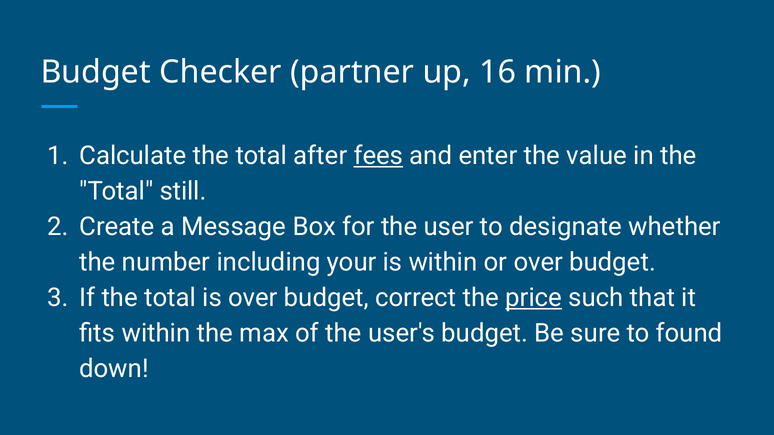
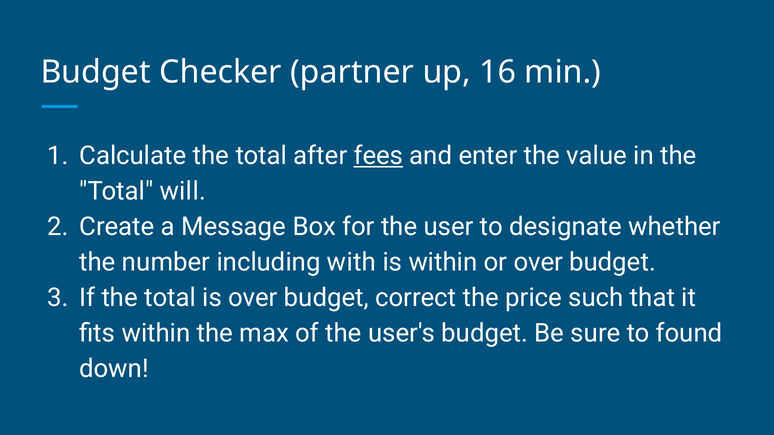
still: still -> will (183, 191)
your: your -> with (351, 263)
price underline: present -> none (534, 298)
